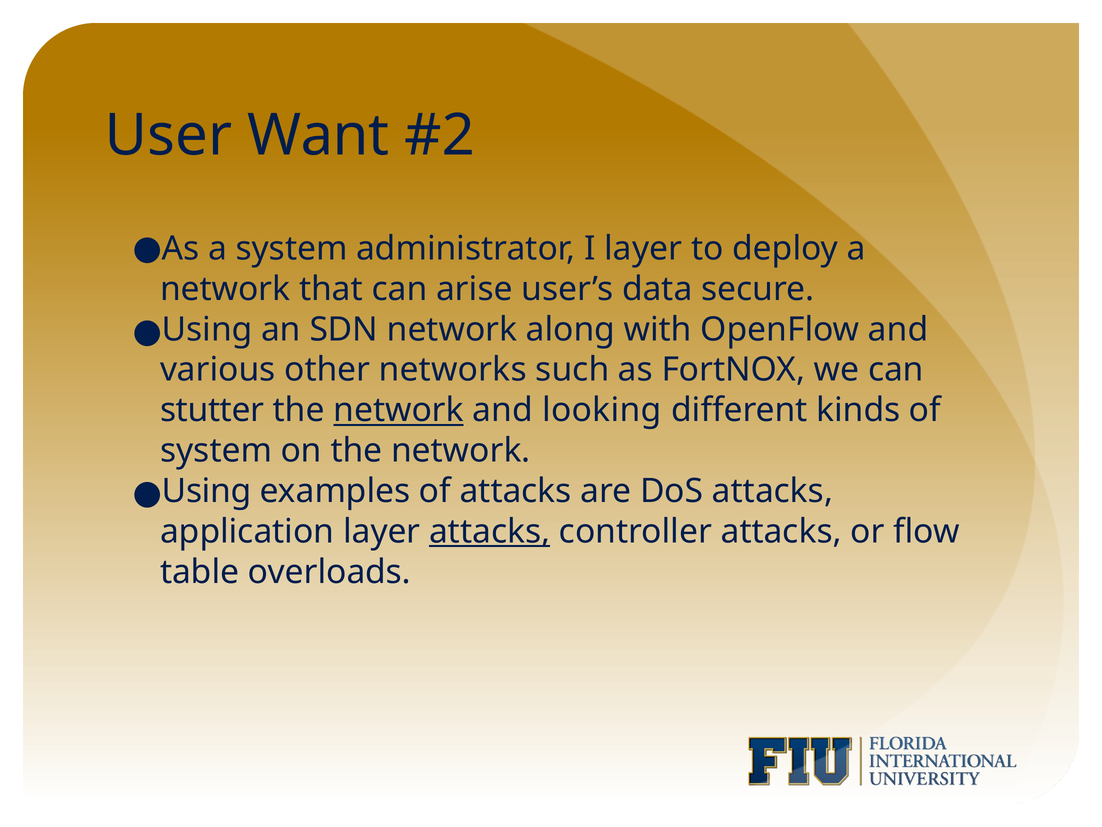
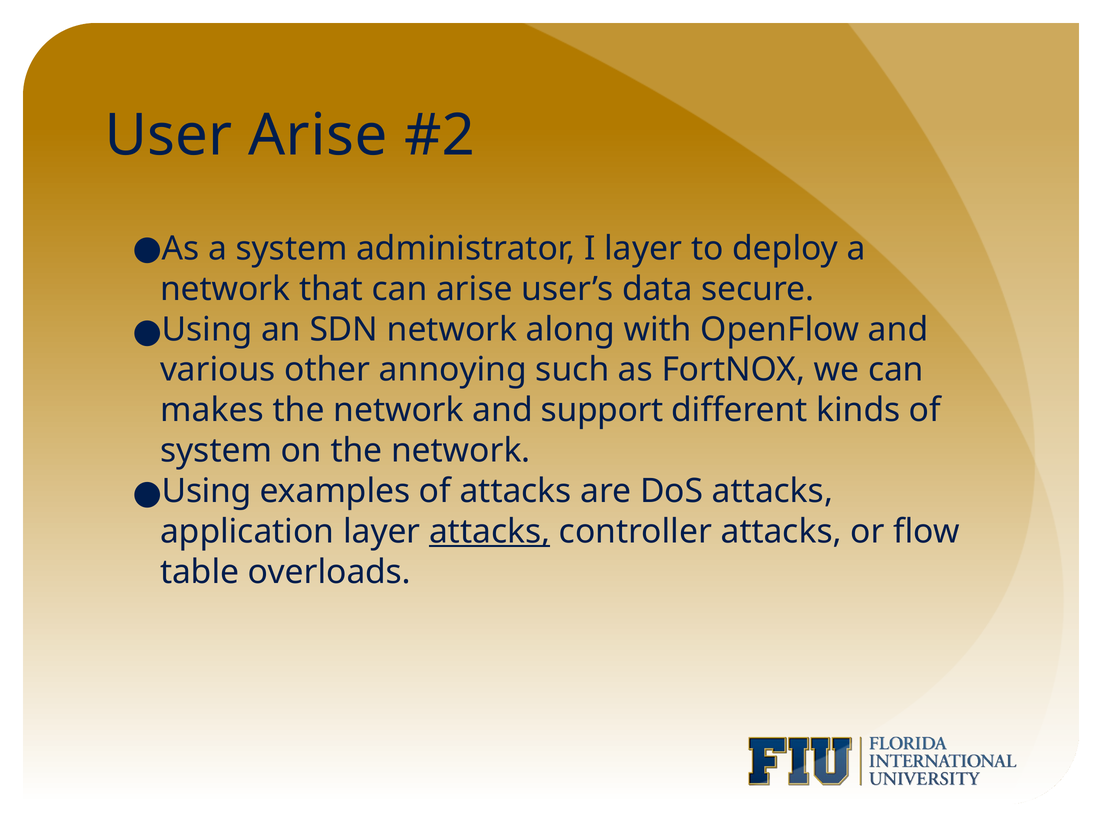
User Want: Want -> Arise (318, 135)
networks: networks -> annoying (453, 370)
stutter: stutter -> makes (212, 410)
network underline: present -> none (399, 410)
looking: looking -> support (602, 410)
